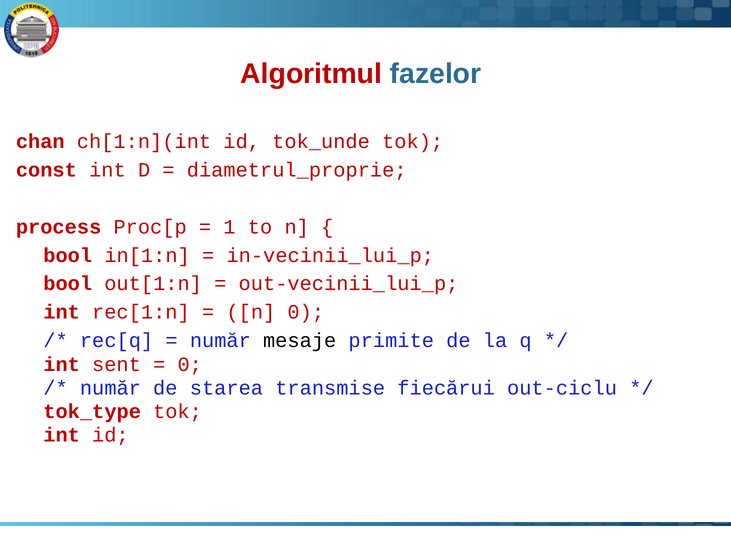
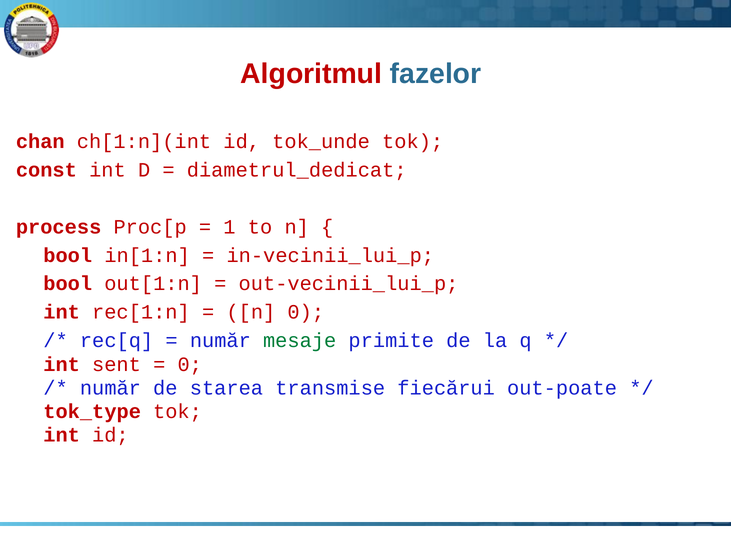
diametrul_proprie: diametrul_proprie -> diametrul_dedicat (297, 170)
mesaje colour: black -> green (300, 340)
out-ciclu: out-ciclu -> out-poate (562, 388)
